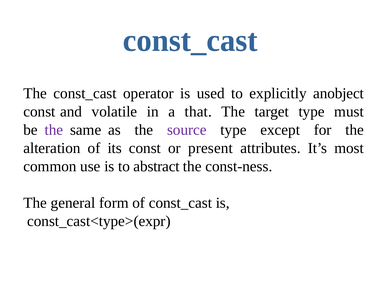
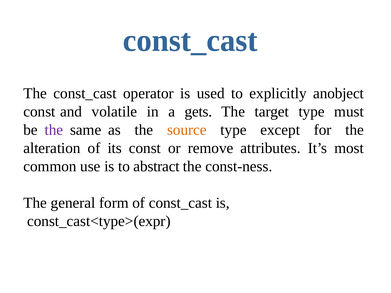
that: that -> gets (198, 112)
source colour: purple -> orange (187, 130)
present: present -> remove (211, 148)
